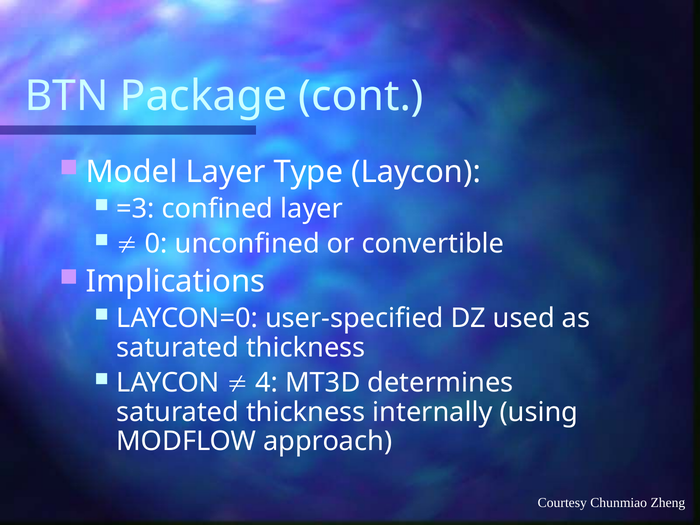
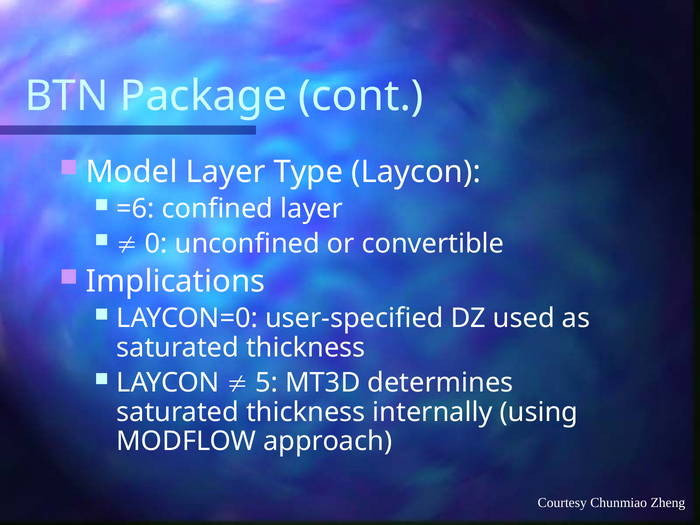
=3: =3 -> =6 (136, 209)
4: 4 -> 5 (267, 383)
